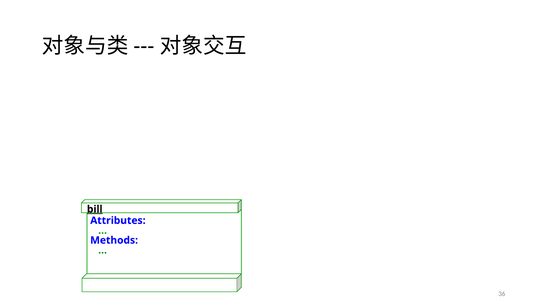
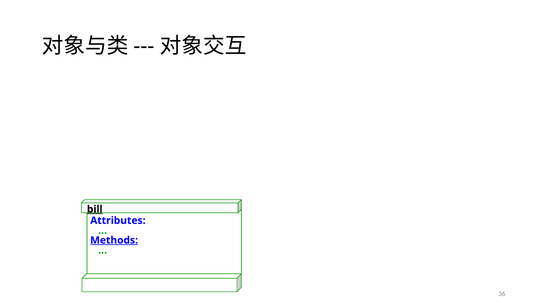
Methods underline: none -> present (114, 240)
